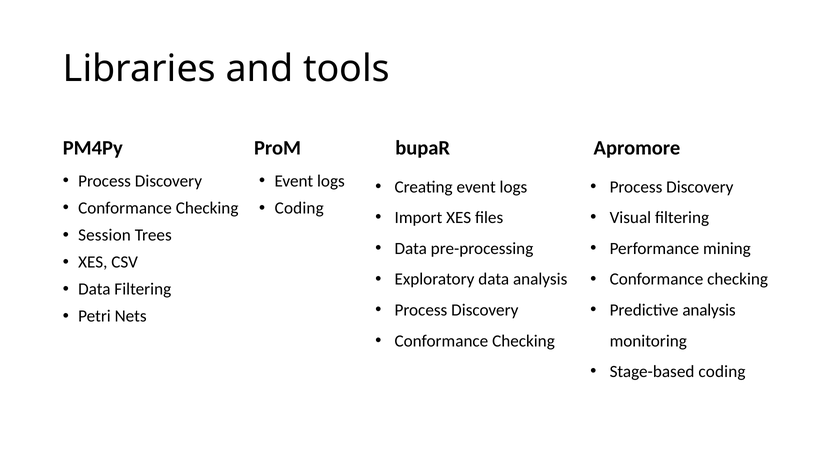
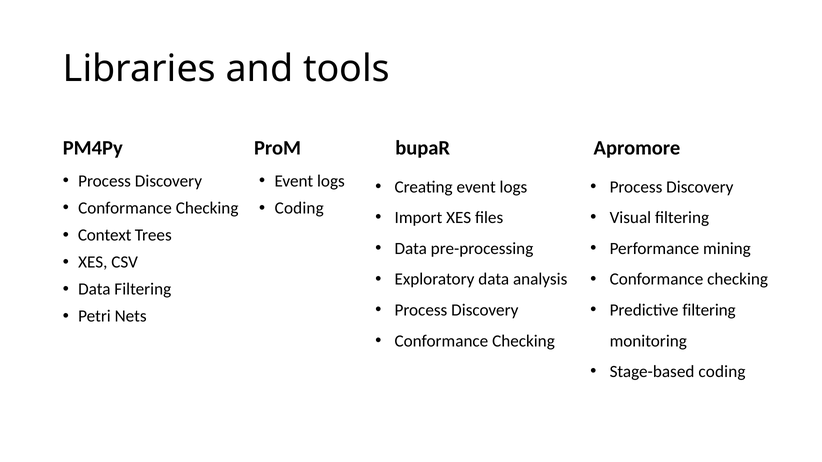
Session: Session -> Context (105, 235)
Predictive analysis: analysis -> filtering (709, 310)
